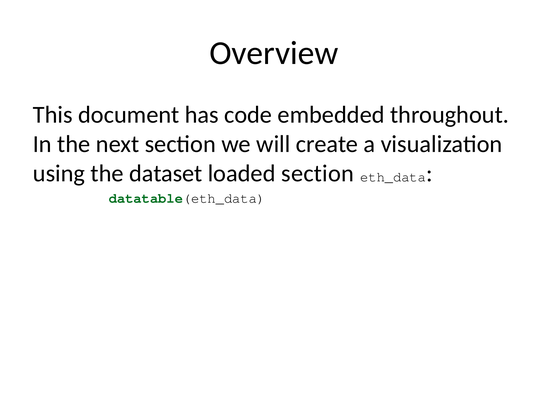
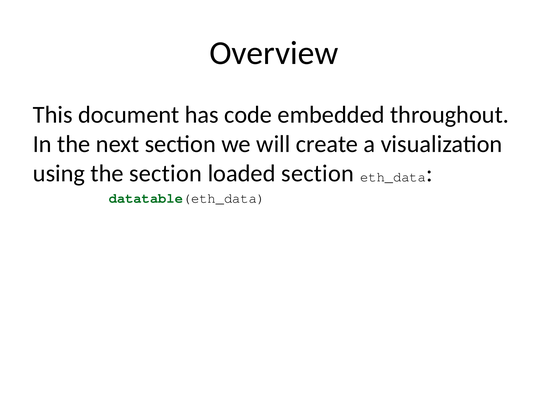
the dataset: dataset -> section (166, 173)
